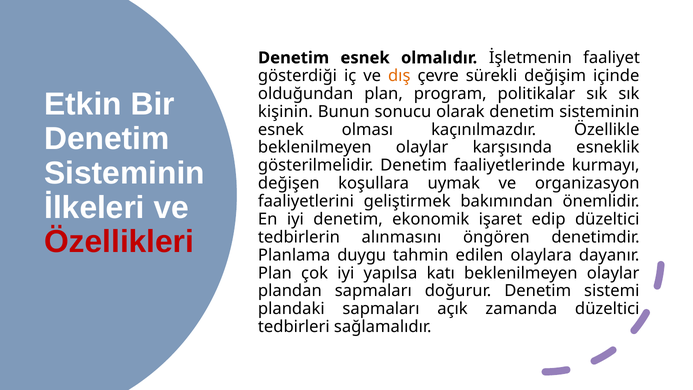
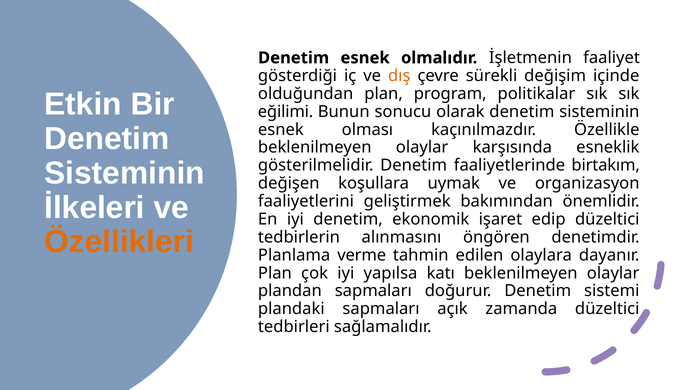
kişinin: kişinin -> eğilimi (286, 112)
kurmayı: kurmayı -> birtakım (606, 165)
Özellikleri colour: red -> orange (119, 242)
duygu: duygu -> verme (362, 255)
